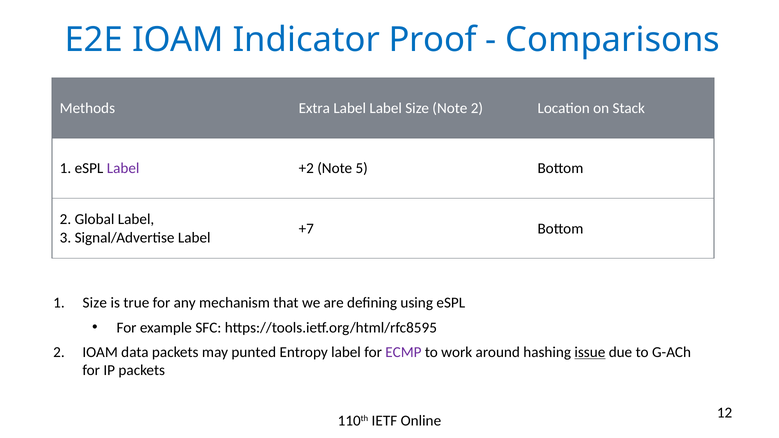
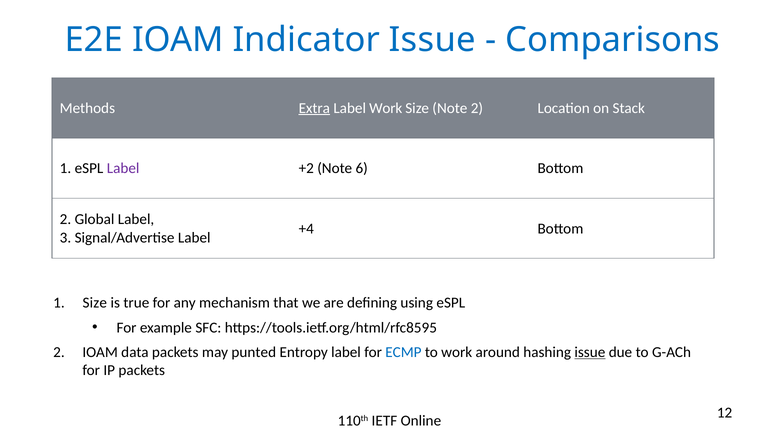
Indicator Proof: Proof -> Issue (432, 40)
Extra underline: none -> present (314, 108)
Label Label: Label -> Work (386, 108)
5: 5 -> 6 (362, 168)
+7: +7 -> +4 (306, 229)
ECMP colour: purple -> blue (403, 352)
